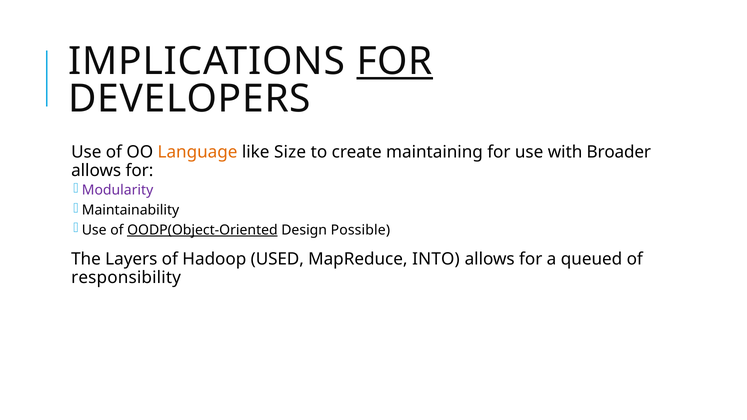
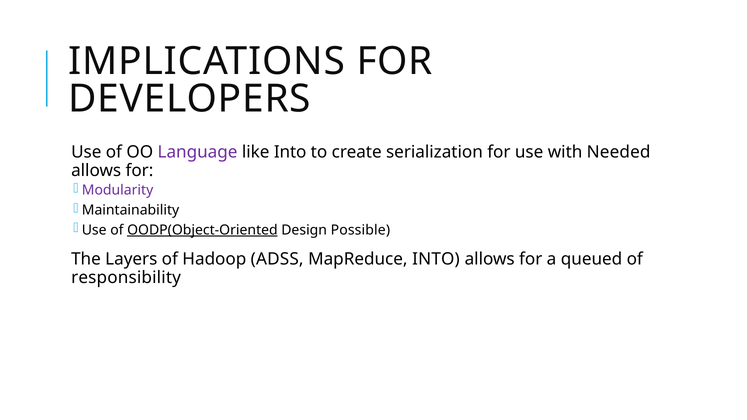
FOR underline: present -> none (395, 61)
Language colour: orange -> purple (198, 152)
like Size: Size -> Into (290, 152)
maintaining: maintaining -> serialization (434, 152)
Broader: Broader -> Needed (619, 152)
USED: USED -> ADSS (277, 259)
